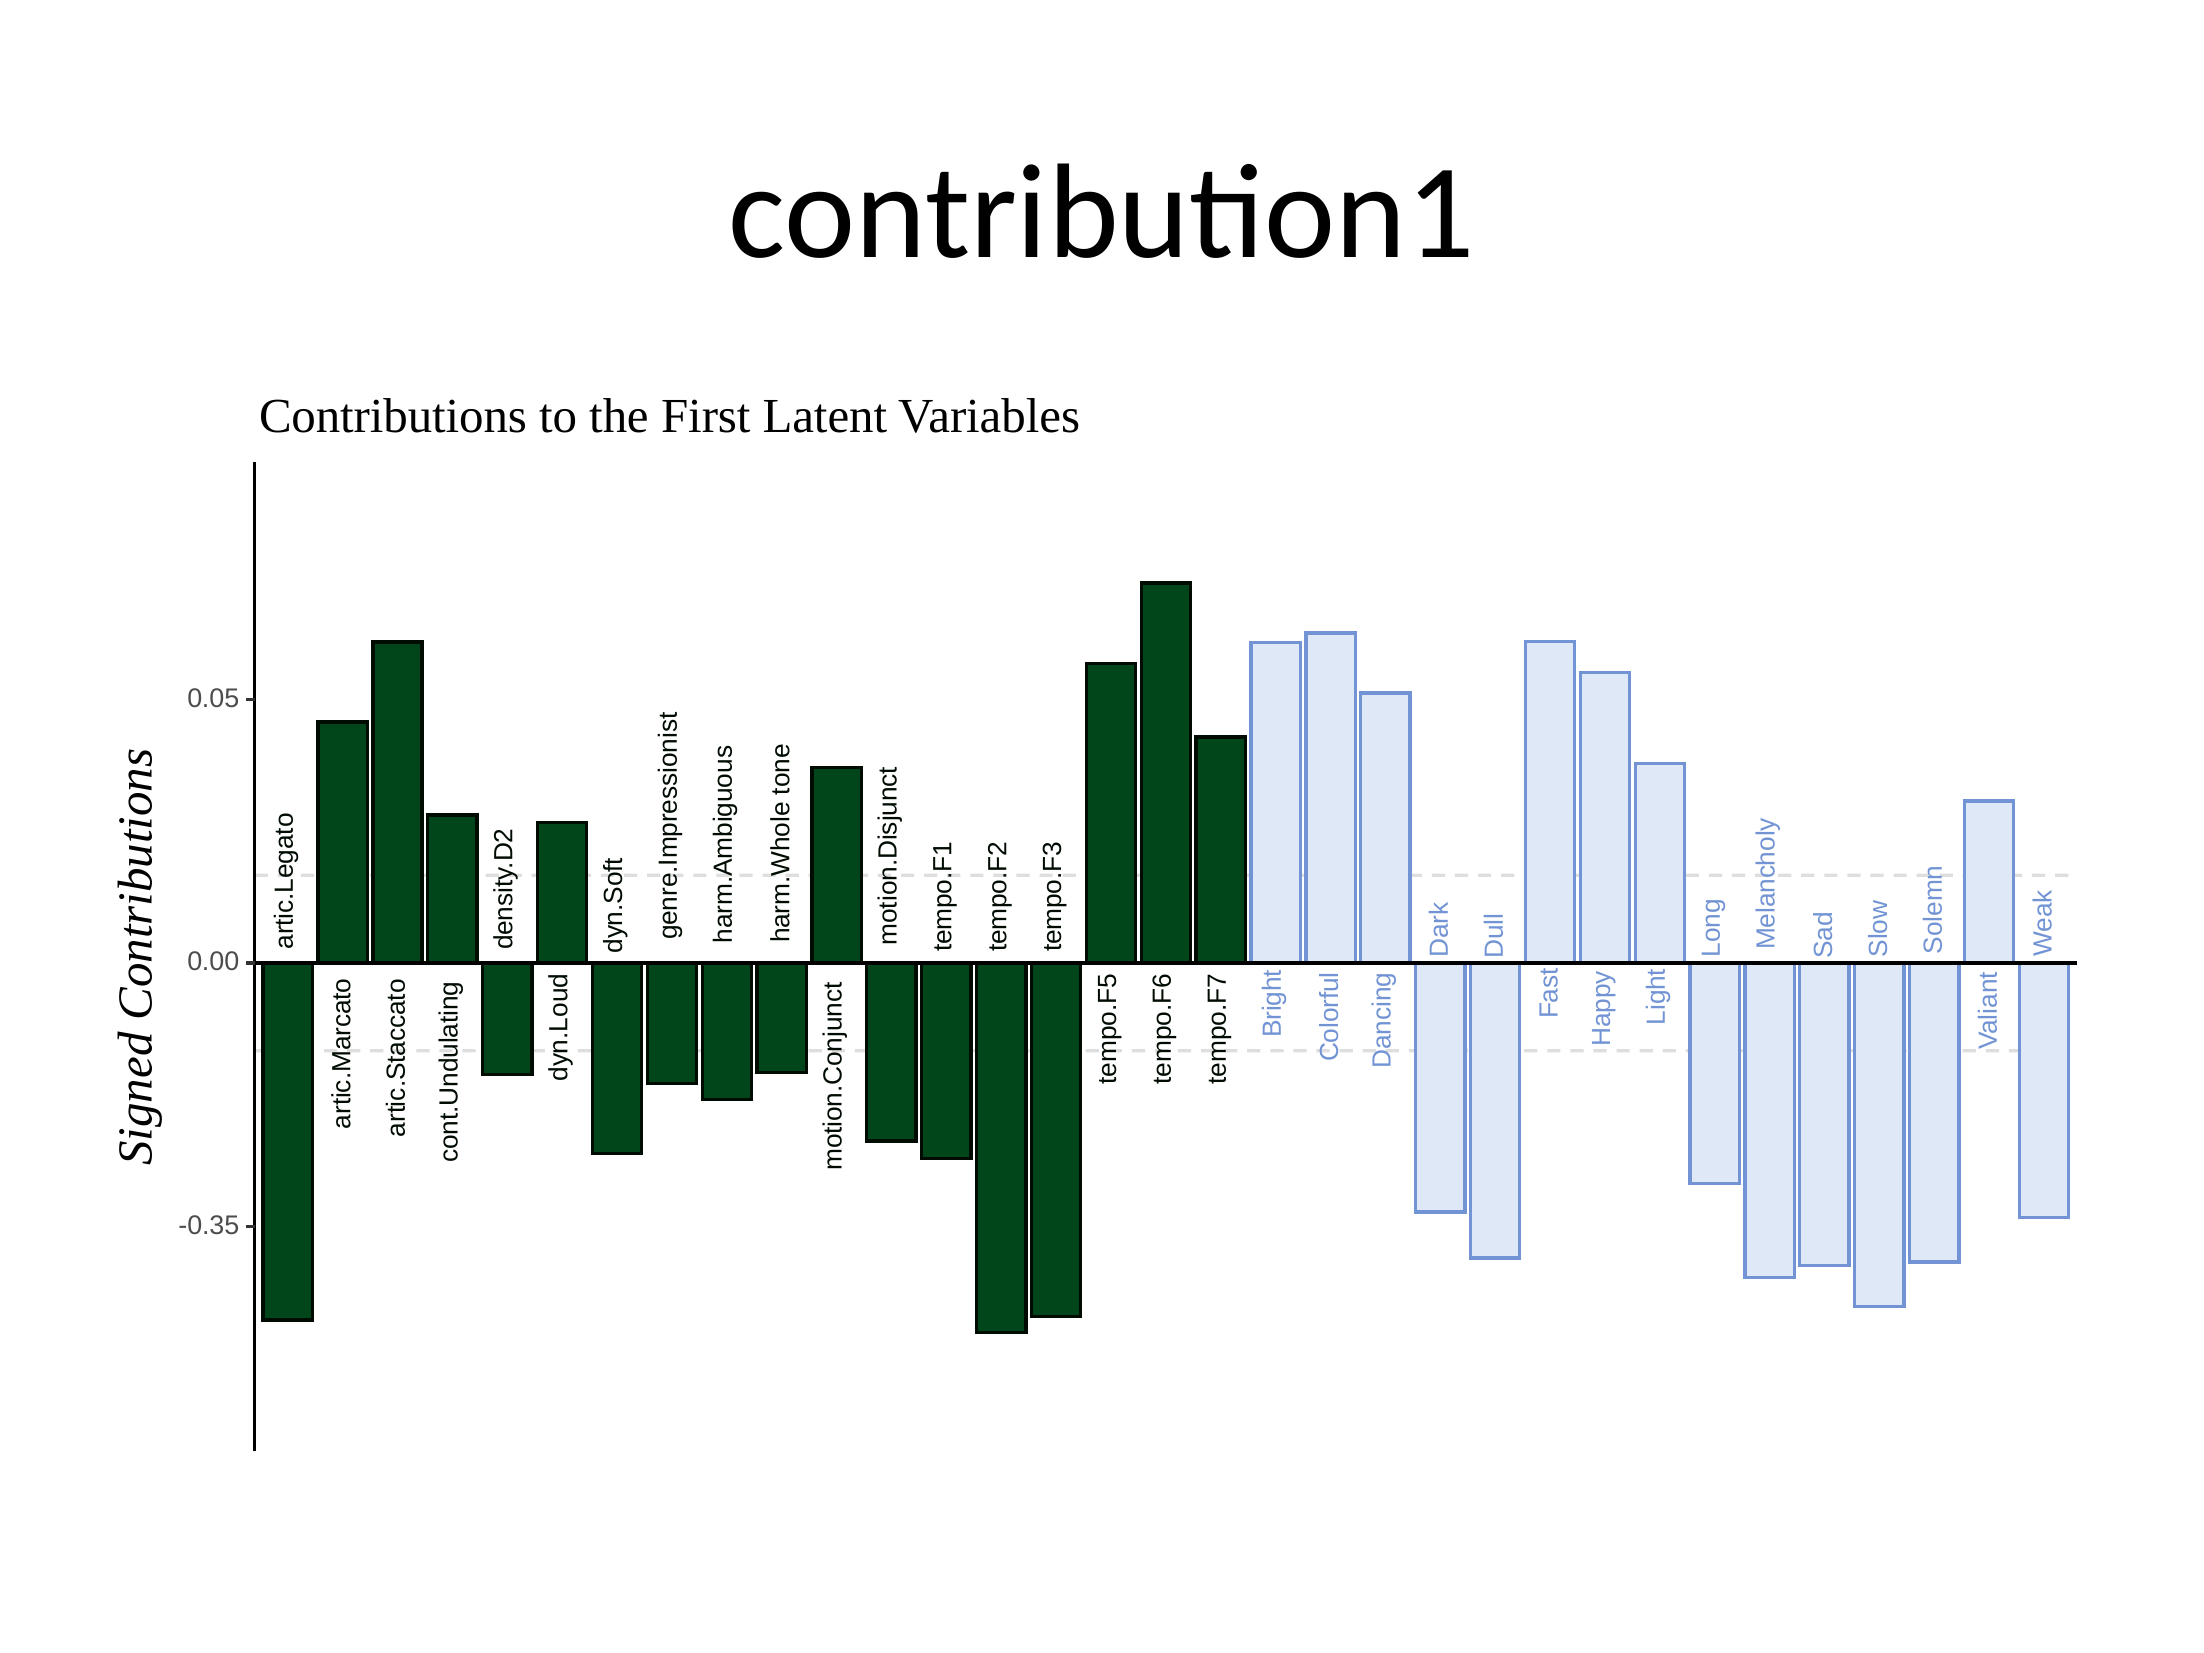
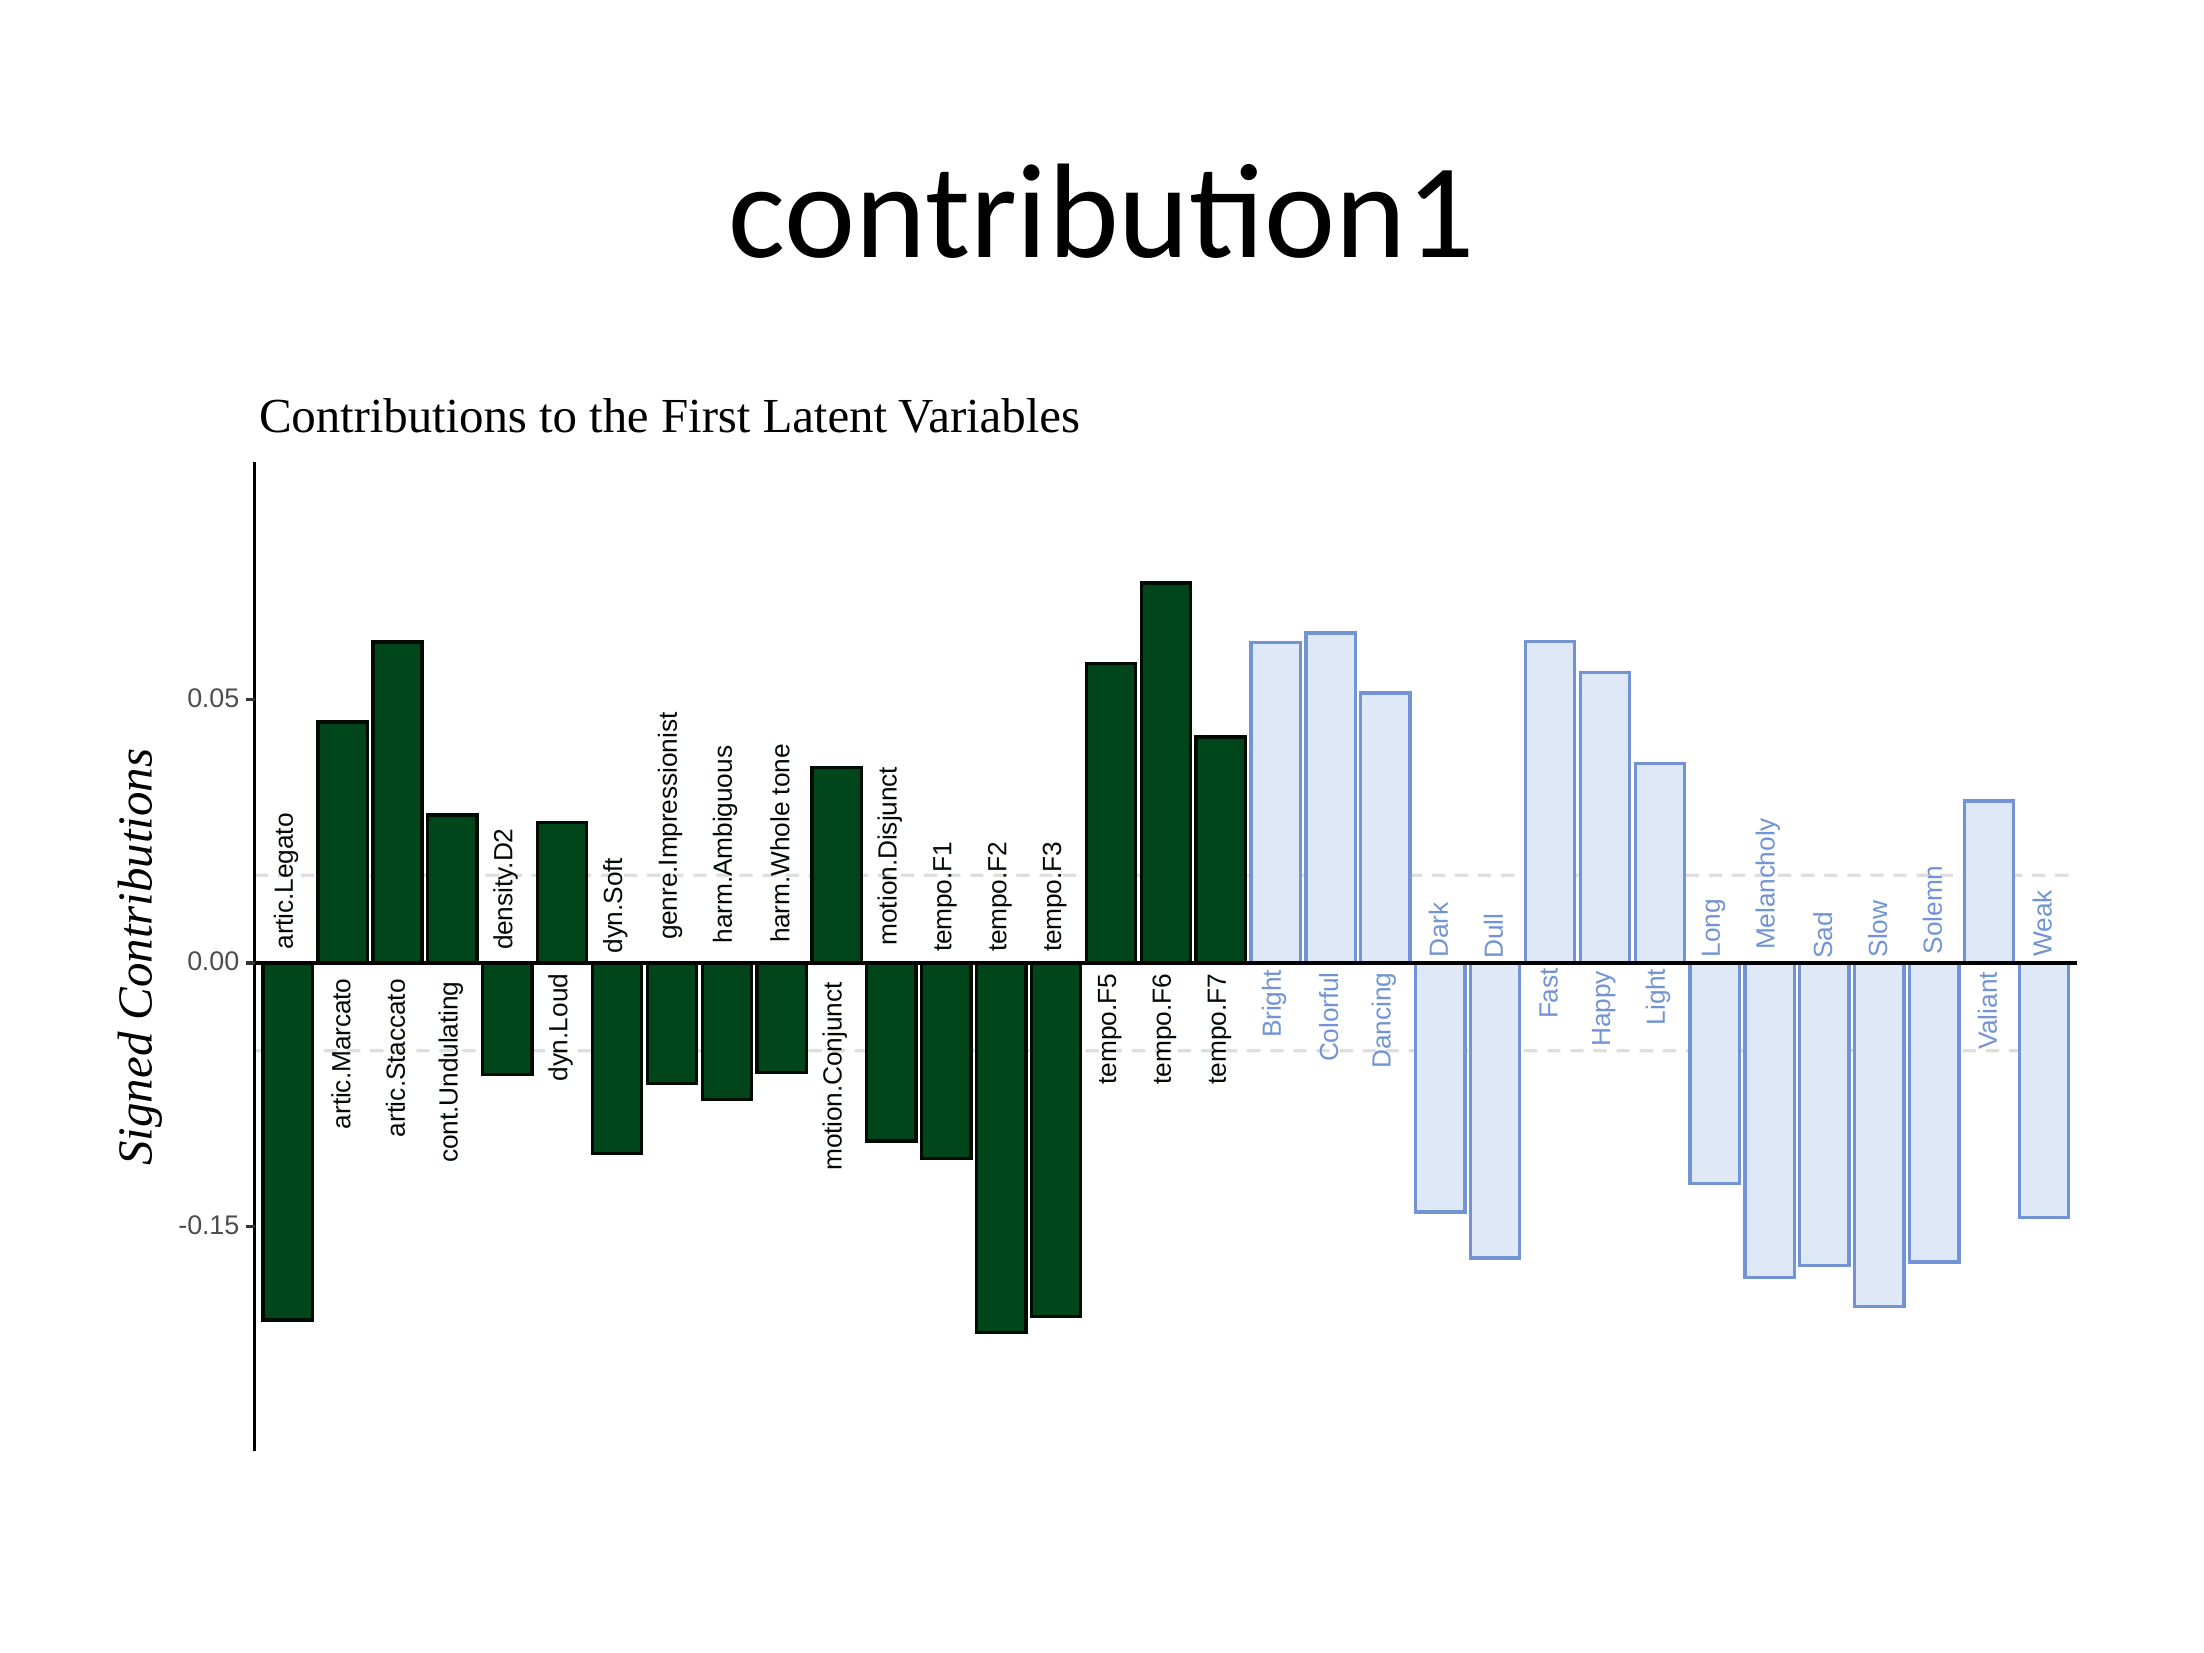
-0.35: -0.35 -> -0.15 (209, 1225)
